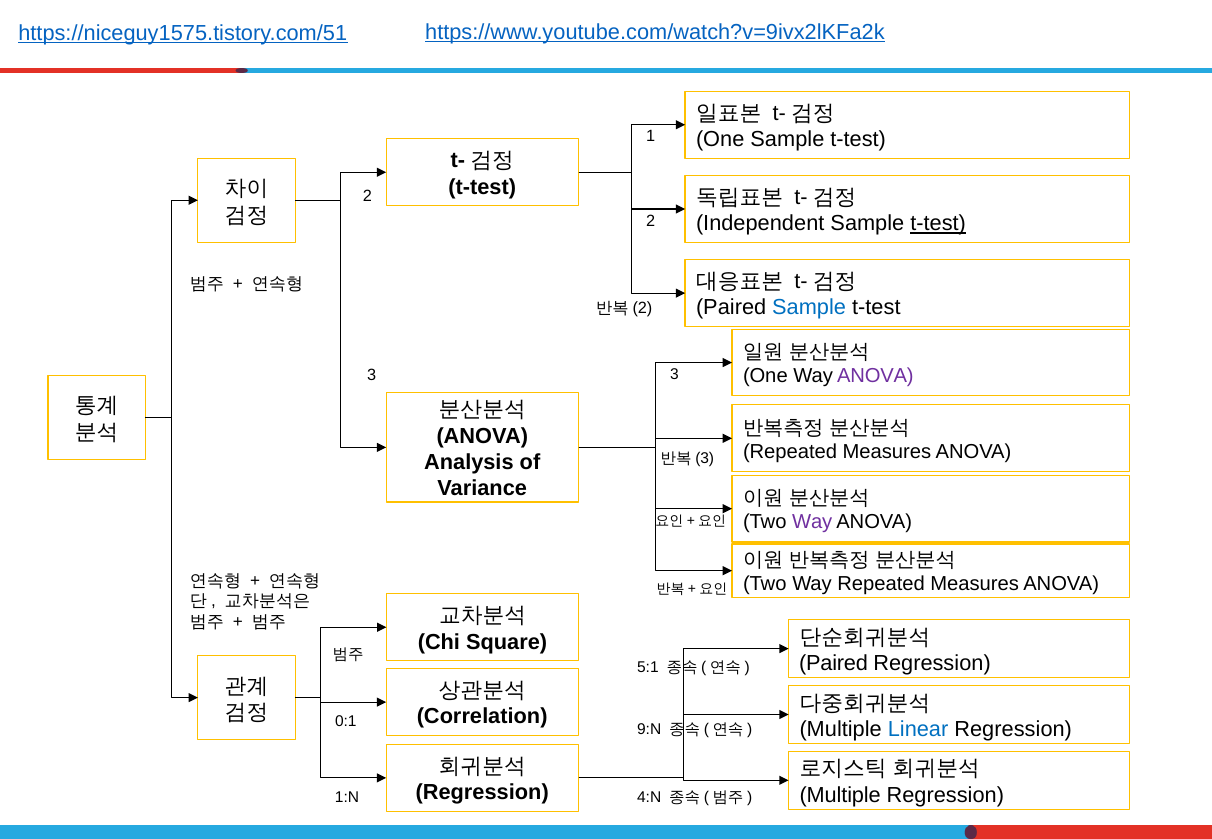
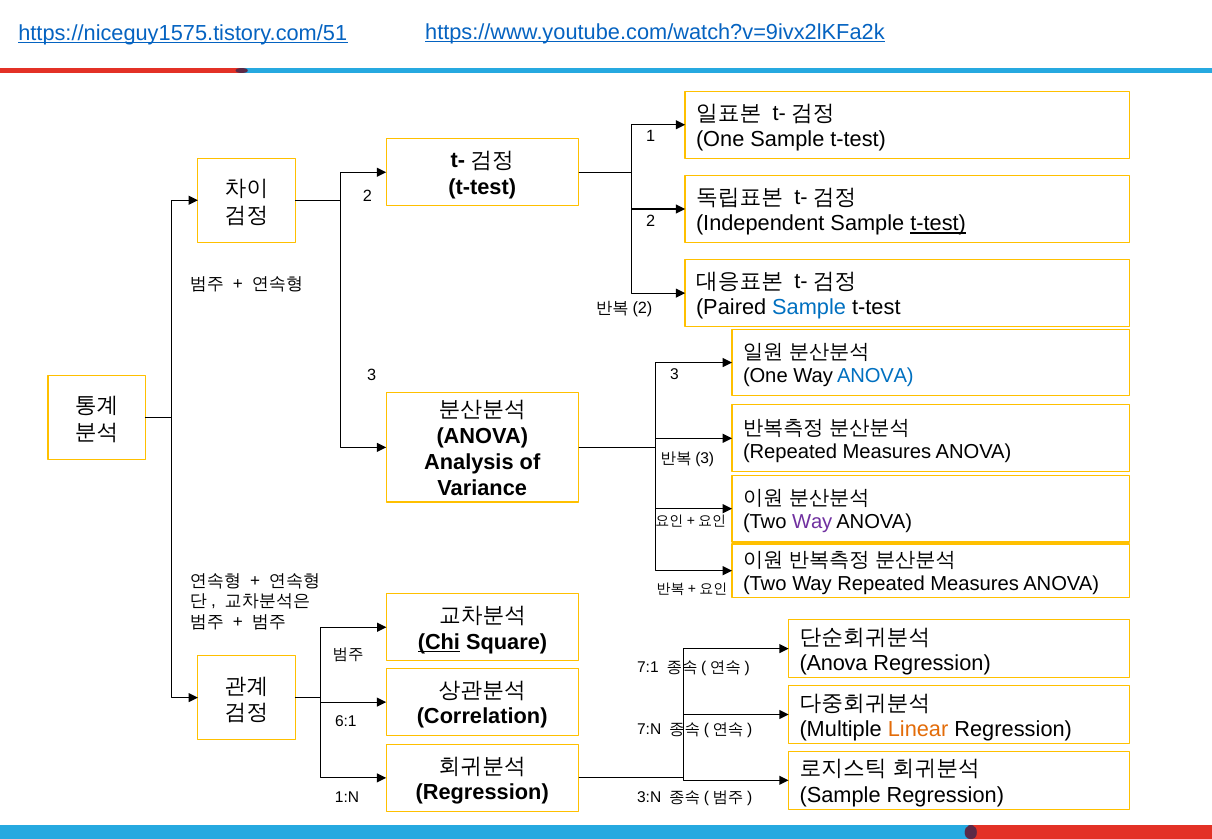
ANOVA colour: purple -> blue (875, 376)
Chi underline: none -> present (439, 642)
Paired: Paired -> Anova (834, 663)
5:1: 5:1 -> 7:1 (648, 668)
0:1: 0:1 -> 6:1 (346, 721)
Linear colour: blue -> orange (918, 729)
9:N: 9:N -> 7:N (649, 730)
Multiple: Multiple -> Sample (840, 795)
4:N: 4:N -> 3:N (649, 798)
